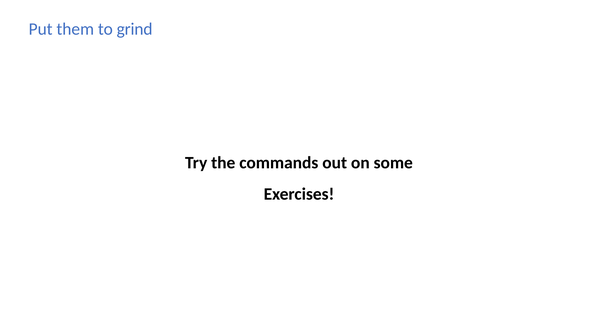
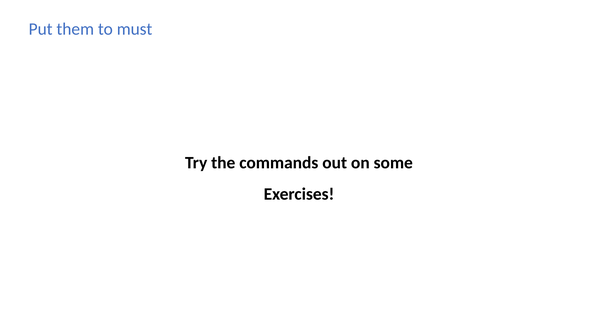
grind: grind -> must (135, 29)
